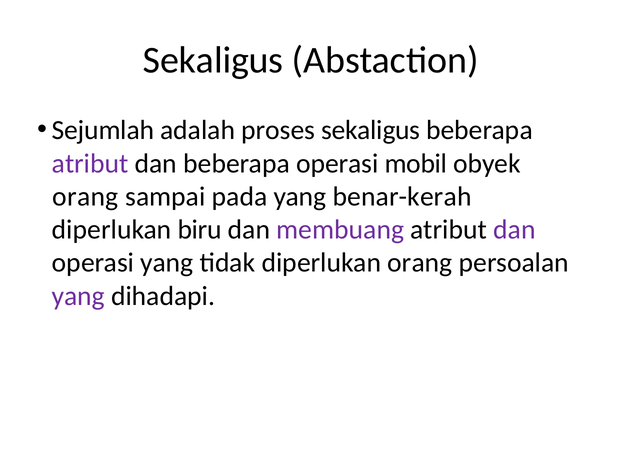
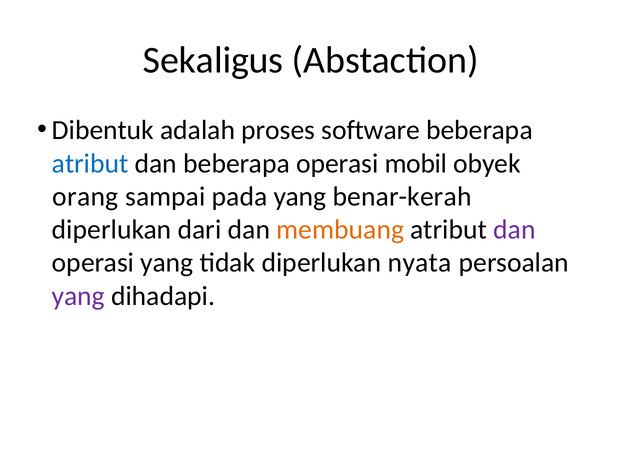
Sejumlah: Sejumlah -> Dibentuk (103, 130)
proses sekaligus: sekaligus -> software (371, 130)
atribut colour: purple -> blue (90, 164)
biru: biru -> dari (200, 230)
membuang colour: purple -> orange (340, 230)
diperlukan orang: orang -> nyata (420, 263)
